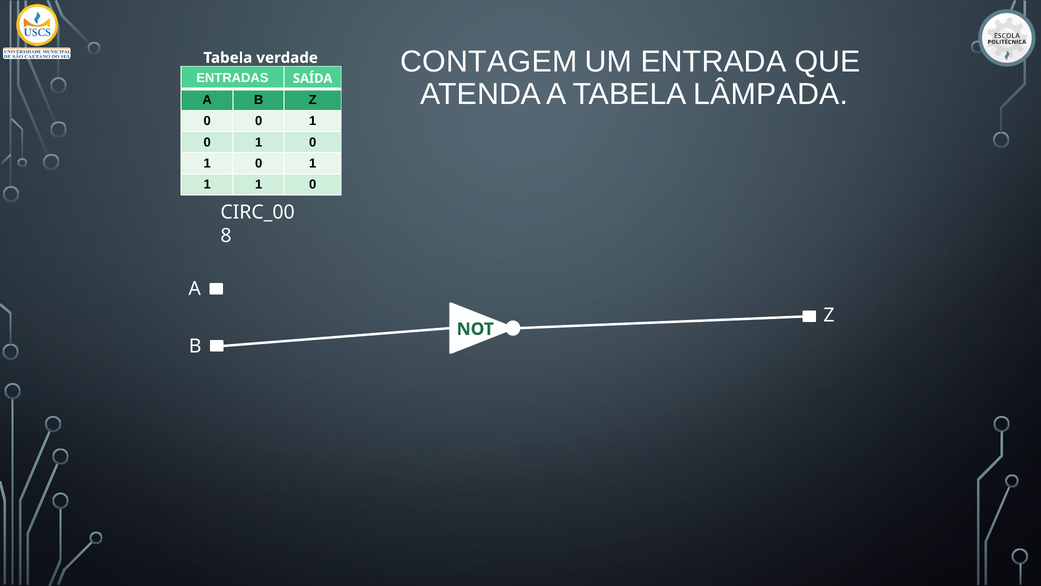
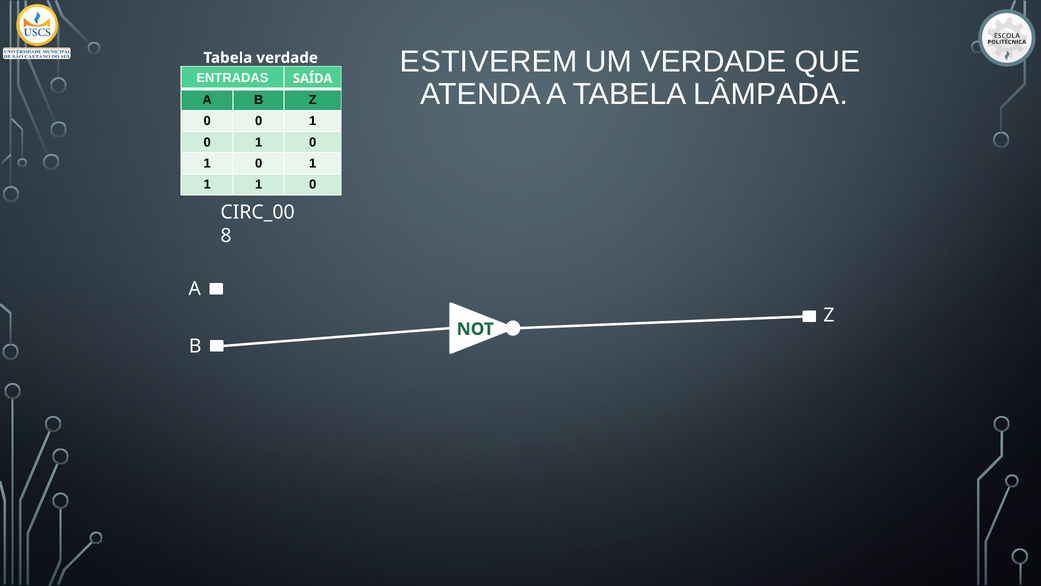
CONTAGEM: CONTAGEM -> ESTIVEREM (489, 61)
UM ENTRADA: ENTRADA -> VERDADE (714, 61)
